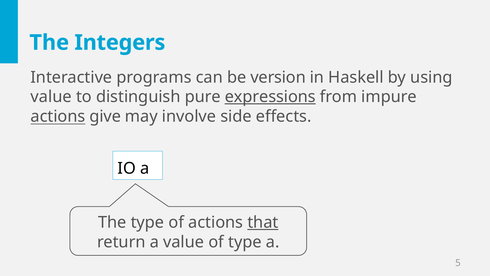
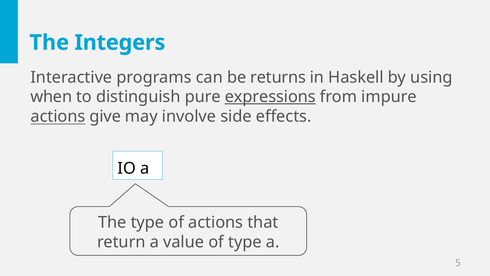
version: version -> returns (278, 77)
value: value -> when (51, 97)
that underline: present -> none (263, 222)
